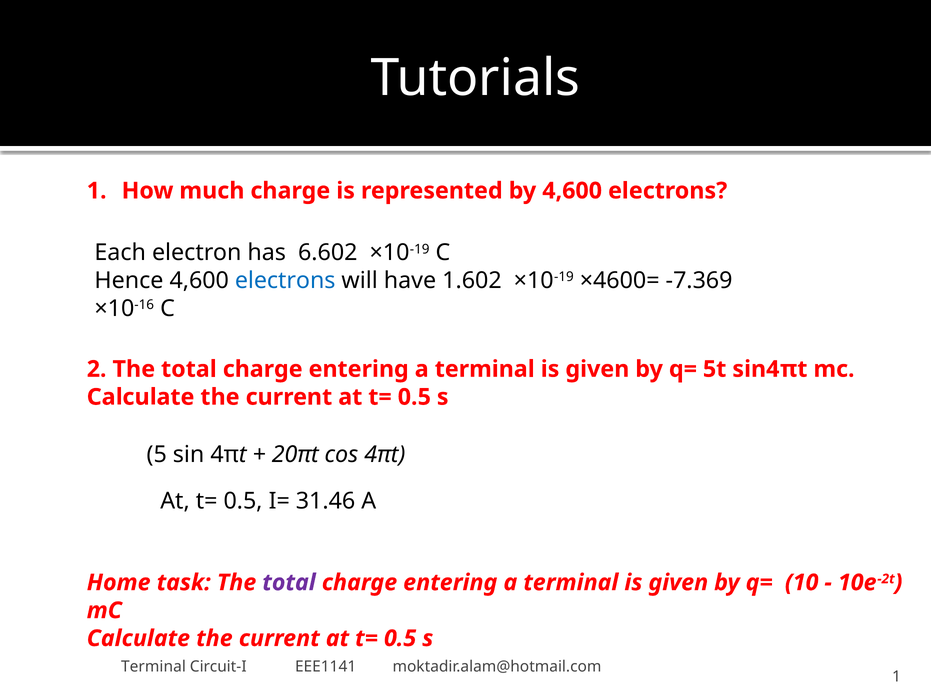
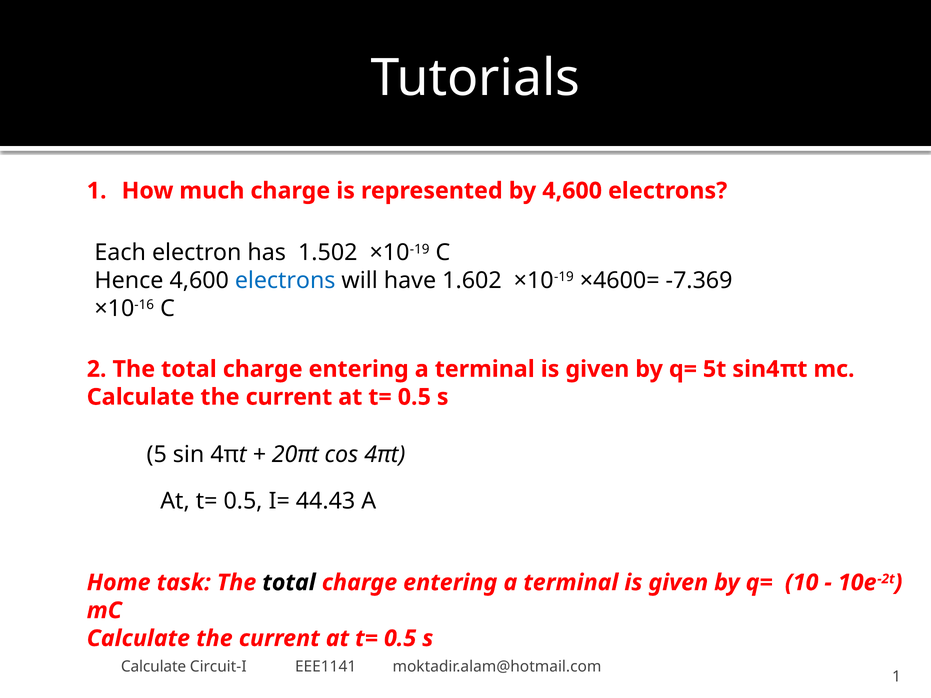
6.602: 6.602 -> 1.502 (328, 253)
31.46: 31.46 -> 44.43 (326, 501)
total colour: purple -> black (289, 583)
Terminal: Terminal -> Calculate (154, 667)
